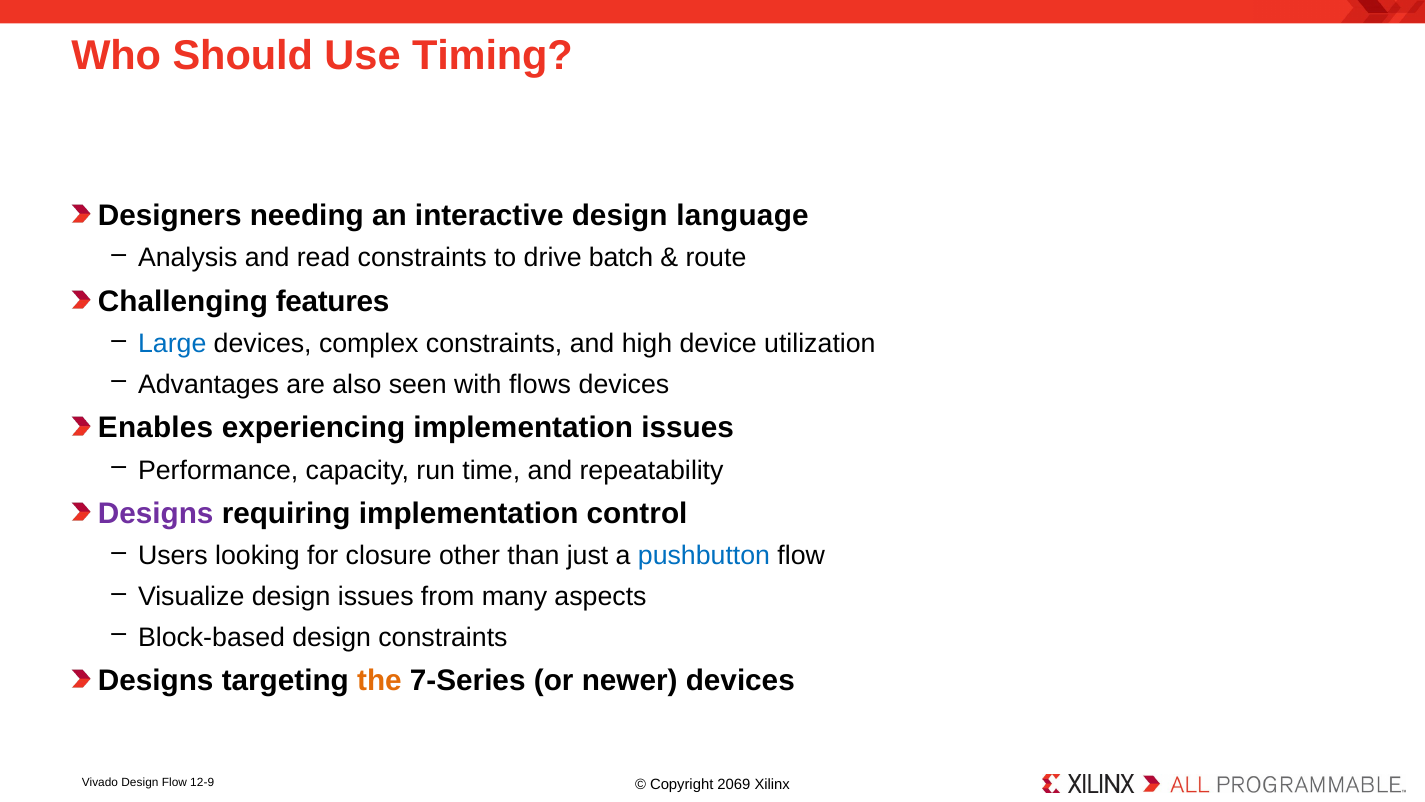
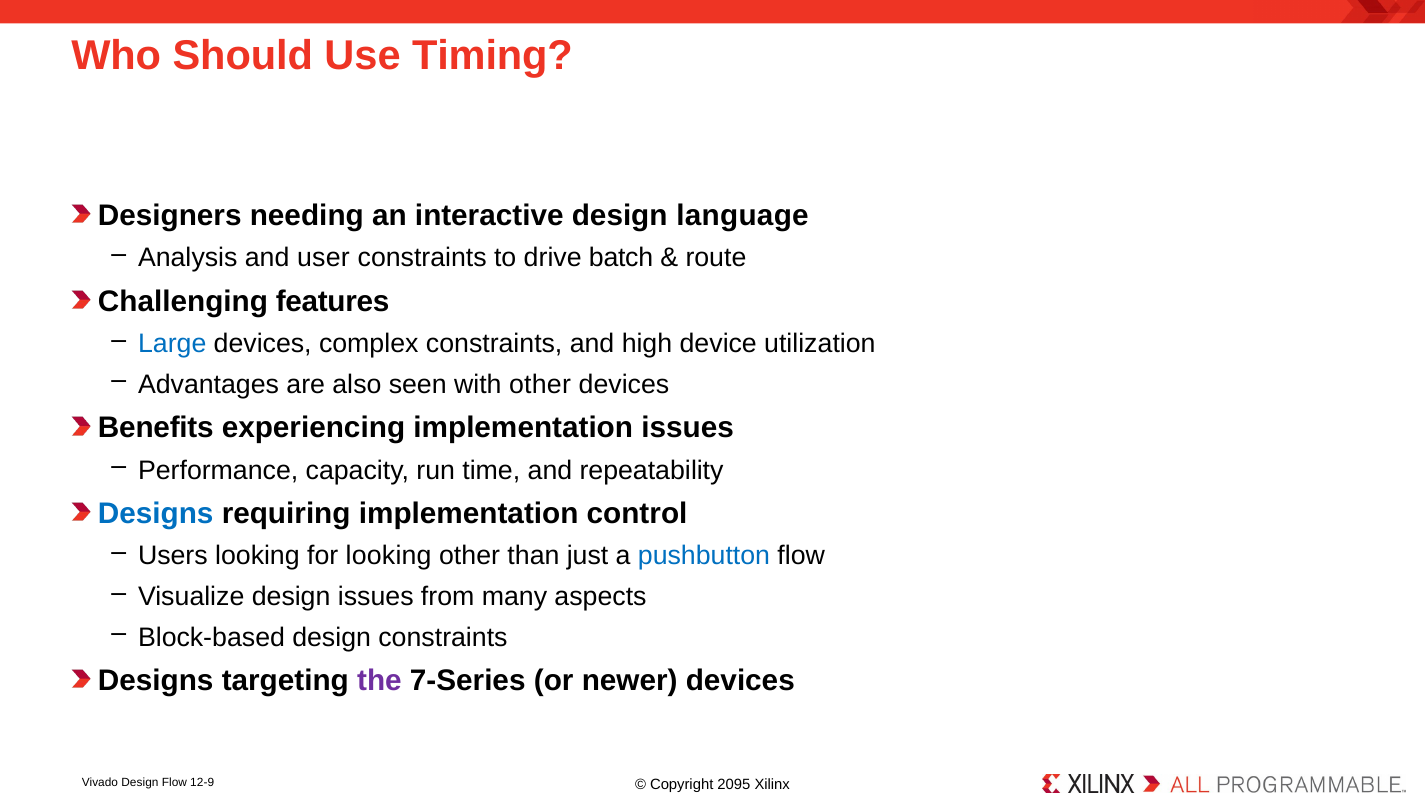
read: read -> user (323, 258)
with flows: flows -> other (540, 384)
Enables: Enables -> Benefits (156, 428)
Designs colour: purple -> blue (156, 514)
for closure: closure -> looking (389, 556)
the colour: orange -> purple (379, 681)
2069: 2069 -> 2095 (734, 785)
